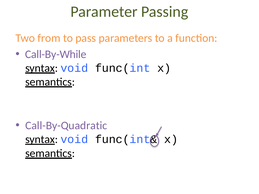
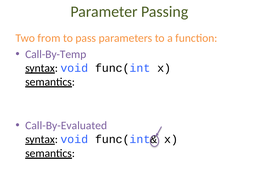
Call-By-While: Call-By-While -> Call-By-Temp (56, 54)
Call-By-Quadratic: Call-By-Quadratic -> Call-By-Evaluated (66, 126)
